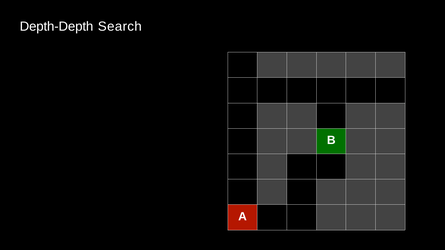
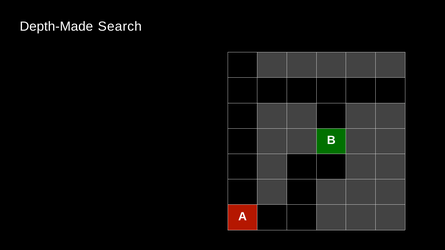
Depth-Depth: Depth-Depth -> Depth-Made (56, 26)
